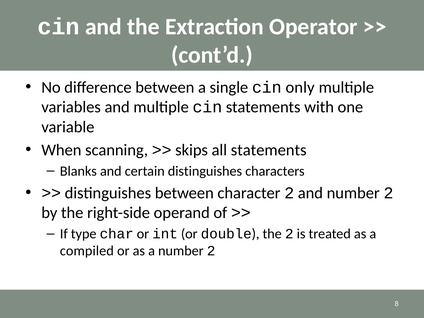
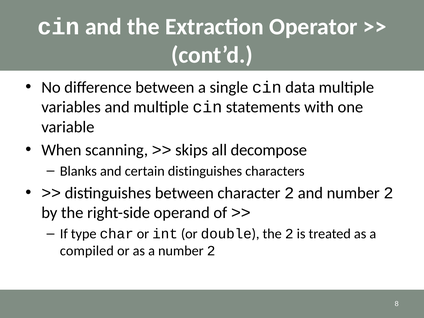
only: only -> data (300, 87)
all statements: statements -> decompose (269, 150)
